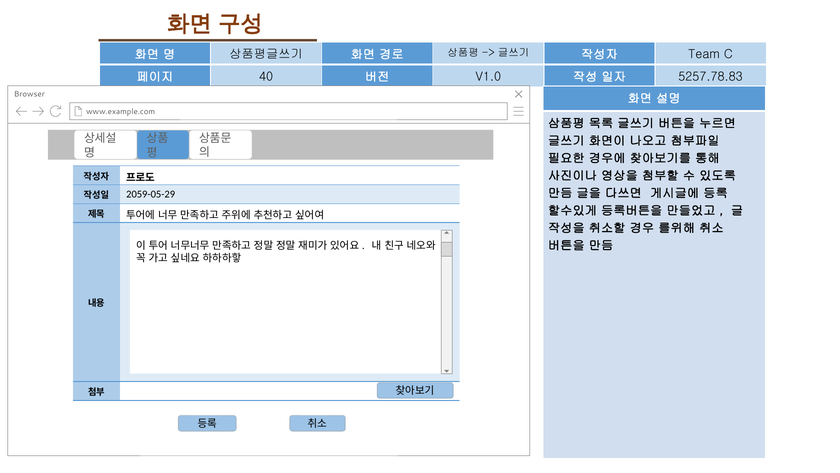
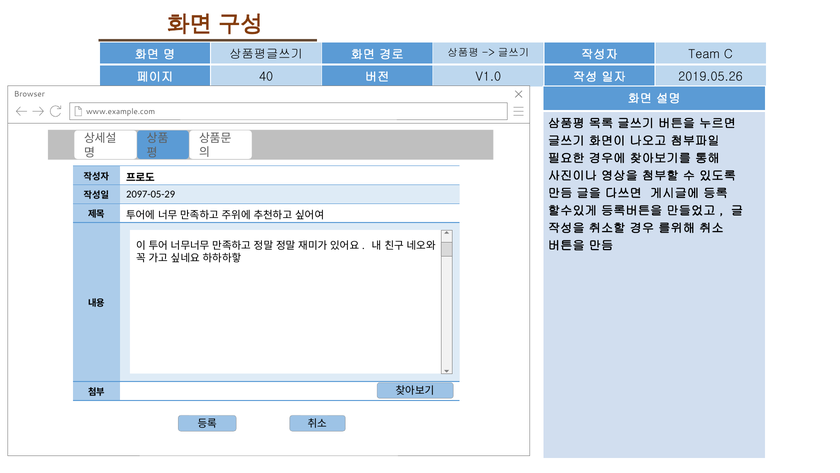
5257.78.83: 5257.78.83 -> 2019.05.26 (711, 77)
2059-05-29: 2059-05-29 -> 2097-05-29 (151, 194)
